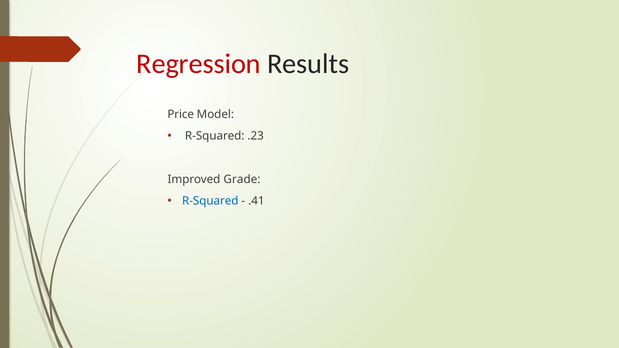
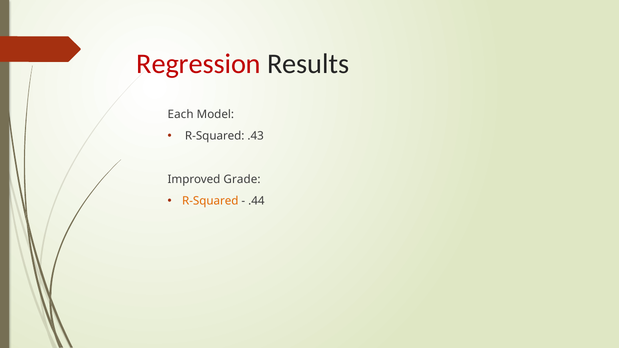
Price: Price -> Each (181, 114)
.23: .23 -> .43 (256, 136)
R-Squared colour: blue -> orange (210, 201)
.41: .41 -> .44 (256, 201)
